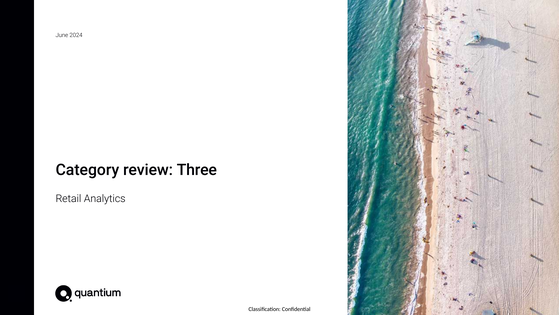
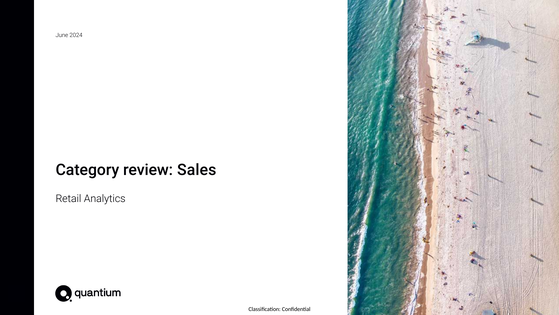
Three: Three -> Sales (197, 170)
